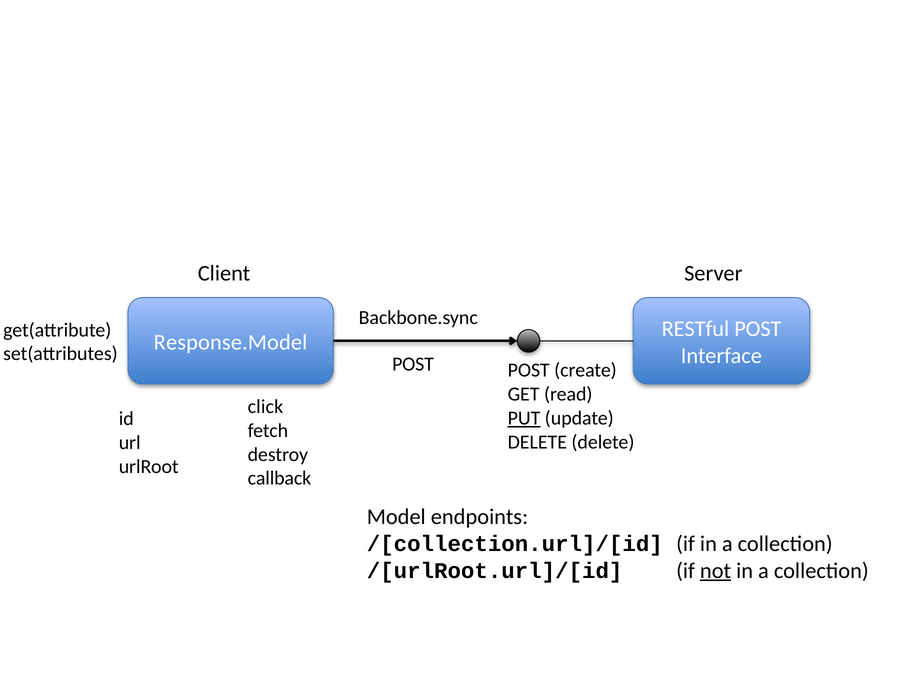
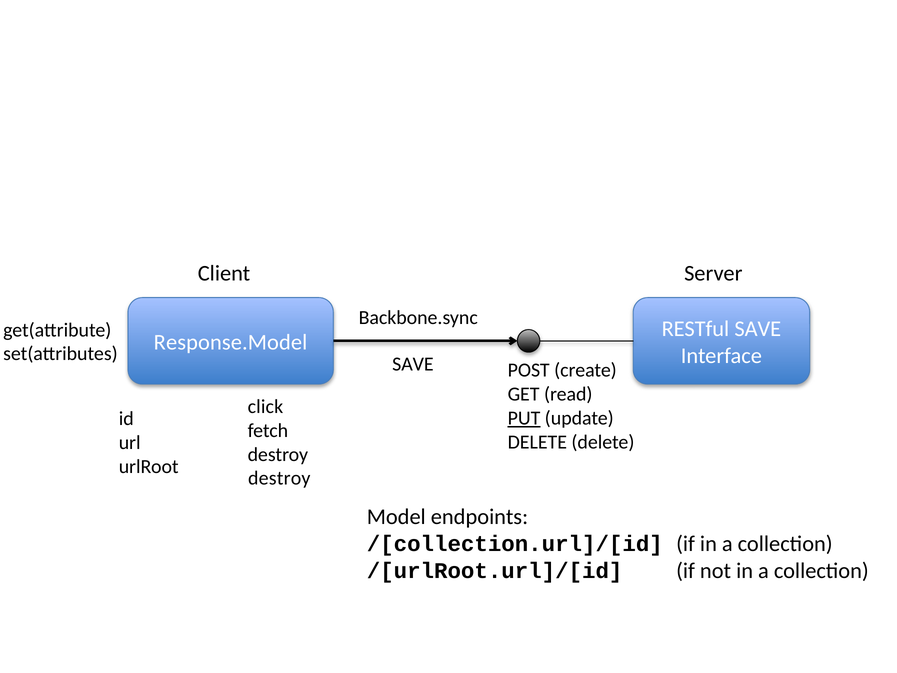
RESTful POST: POST -> SAVE (758, 329)
POST: POST -> SAVE (413, 364)
callback: callback -> destroy (279, 478)
not underline: present -> none (716, 571)
